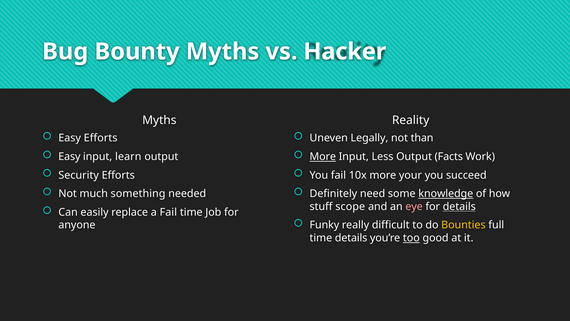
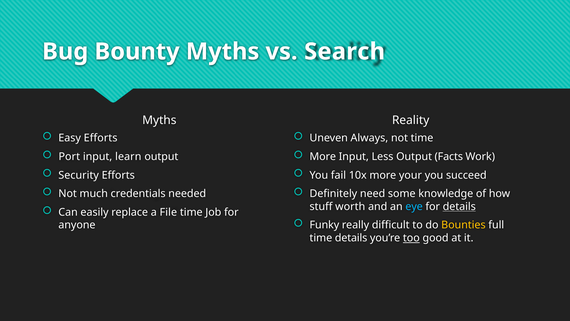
Hacker: Hacker -> Search (345, 52)
Legally: Legally -> Always (369, 138)
not than: than -> time (422, 138)
Easy: Easy -> Port (69, 156)
More underline: present -> none (323, 156)
something: something -> credentials (138, 194)
knowledge underline: present -> none (446, 194)
scope: scope -> worth (350, 206)
eye colour: pink -> light blue (414, 206)
a Fail: Fail -> File (168, 212)
